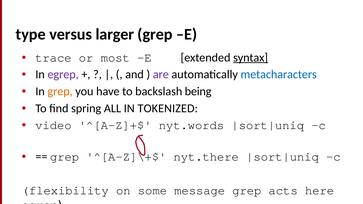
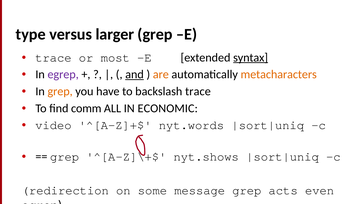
and underline: none -> present (135, 75)
are colour: purple -> orange (161, 75)
metacharacters colour: blue -> orange (279, 75)
backslash being: being -> trace (198, 91)
spring: spring -> comm (86, 108)
TOKENIZED: TOKENIZED -> ECONOMIC (168, 108)
nyt.there: nyt.there -> nyt.shows (206, 157)
flexibility: flexibility -> redirection (65, 191)
here: here -> even (320, 191)
